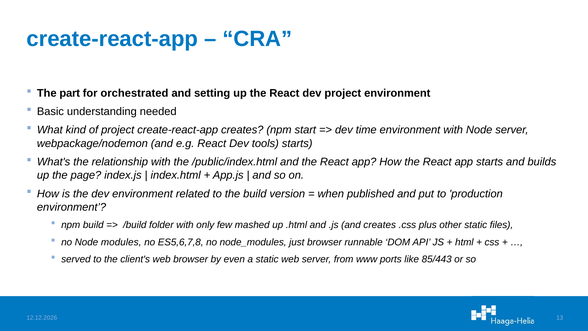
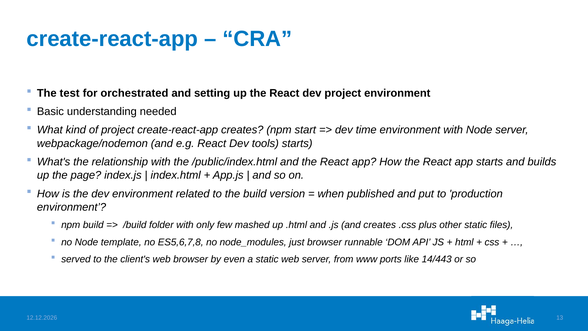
part: part -> test (70, 93)
modules: modules -> template (121, 242)
85/443: 85/443 -> 14/443 (437, 259)
